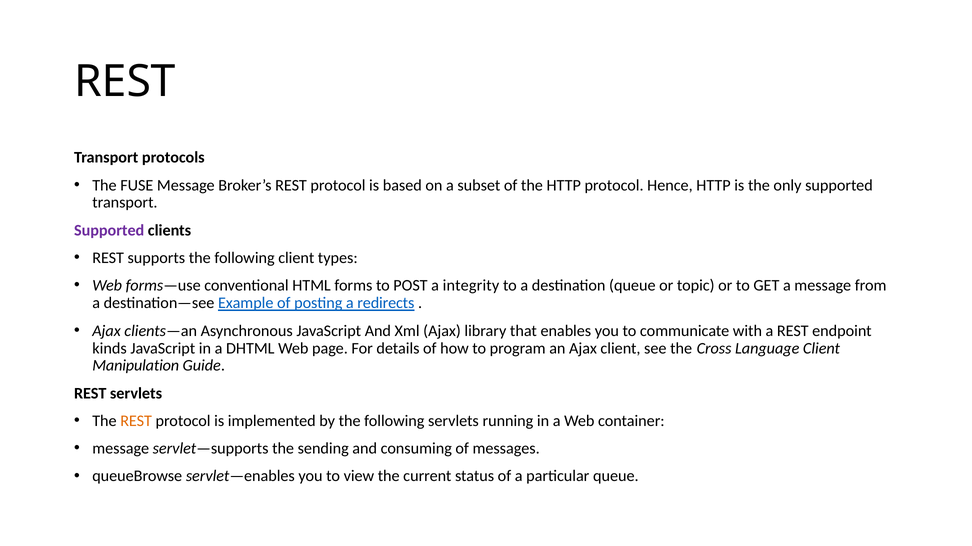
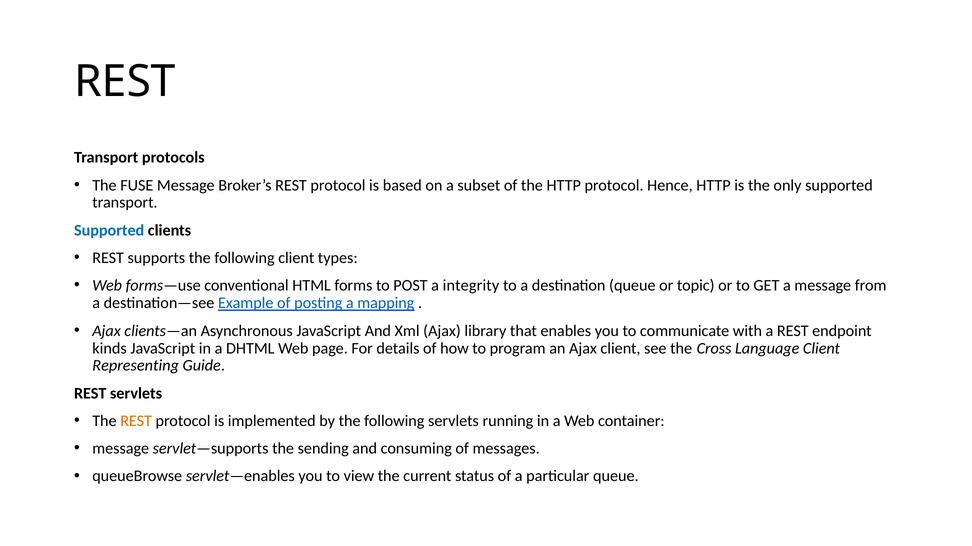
Supported colour: purple -> blue (109, 231)
redirects: redirects -> mapping (386, 304)
Manipulation: Manipulation -> Representing (136, 366)
